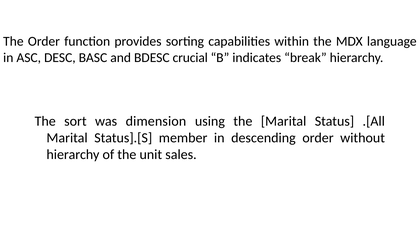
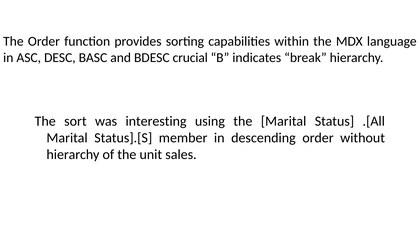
dimension: dimension -> interesting (156, 121)
